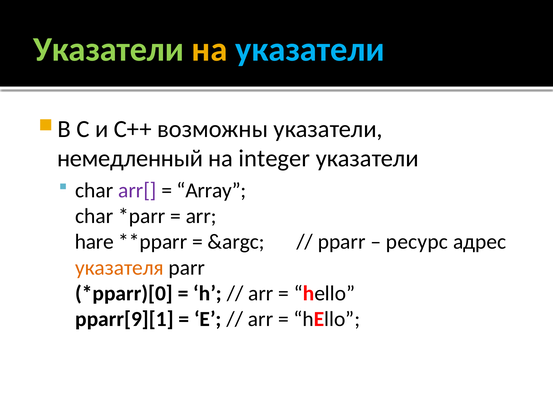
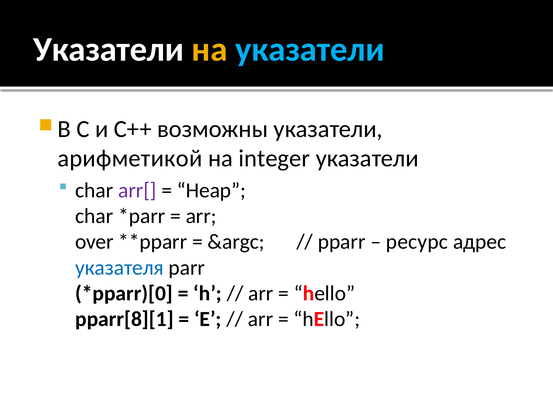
Указатели colour: light green -> white (109, 50)
немедленный: немедленный -> арифметикой (130, 159)
Array: Array -> Heap (211, 191)
hare: hare -> over (94, 242)
указателя colour: orange -> blue (120, 268)
pparr[9][1: pparr[9][1 -> pparr[8][1 (124, 320)
